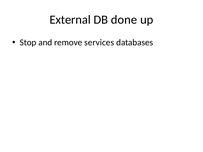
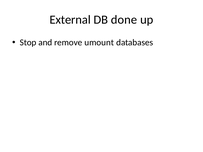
services: services -> umount (99, 43)
